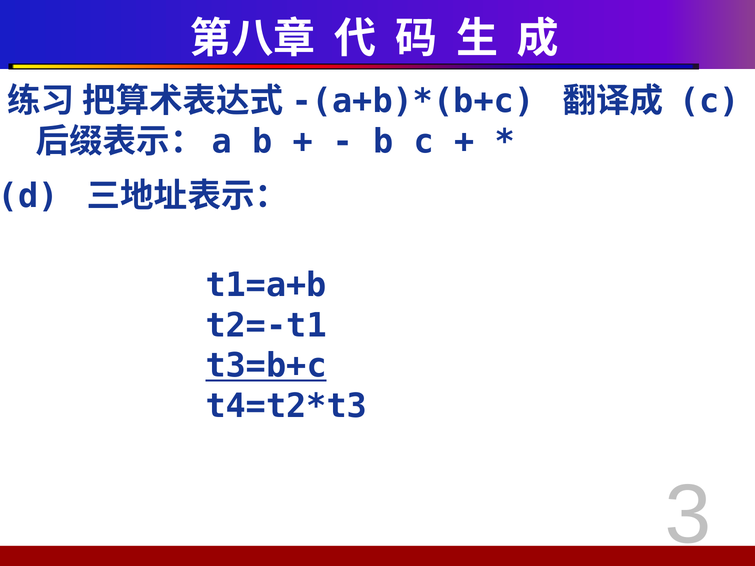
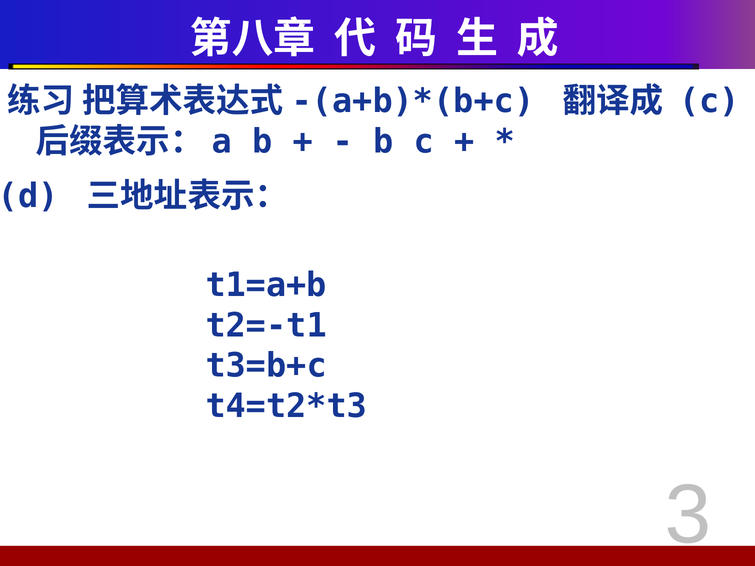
t3=b+c underline: present -> none (266, 366)
